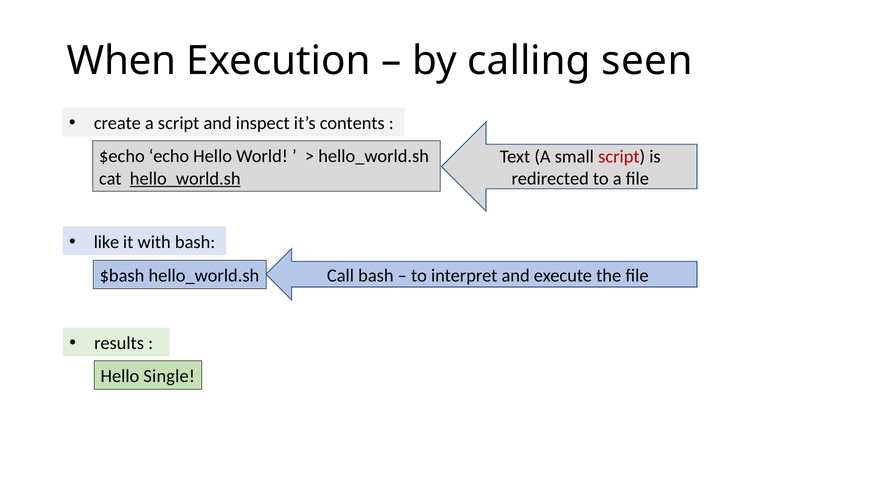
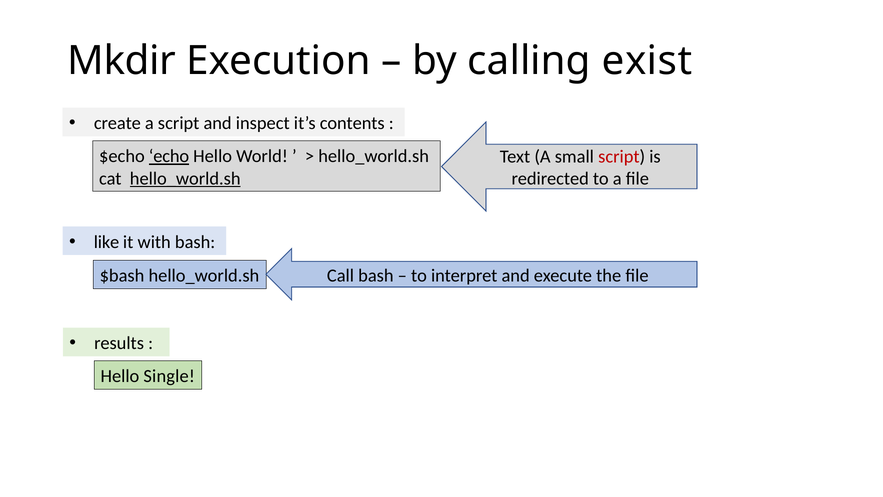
When: When -> Mkdir (122, 61)
seen: seen -> exist (647, 61)
echo underline: none -> present (169, 156)
